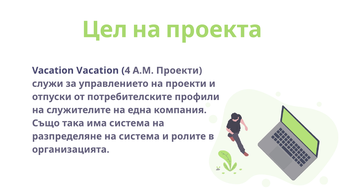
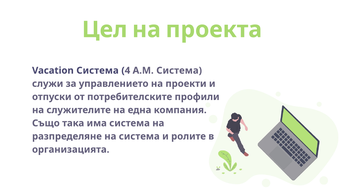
Vacation Vacation: Vacation -> Система (98, 71)
A.M Проекти: Проекти -> Система (179, 71)
